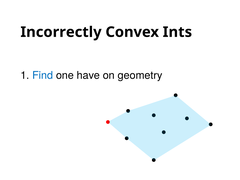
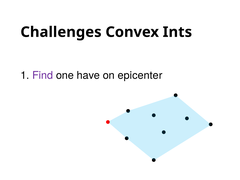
Incorrectly: Incorrectly -> Challenges (61, 32)
Find colour: blue -> purple (43, 75)
geometry: geometry -> epicenter (140, 75)
